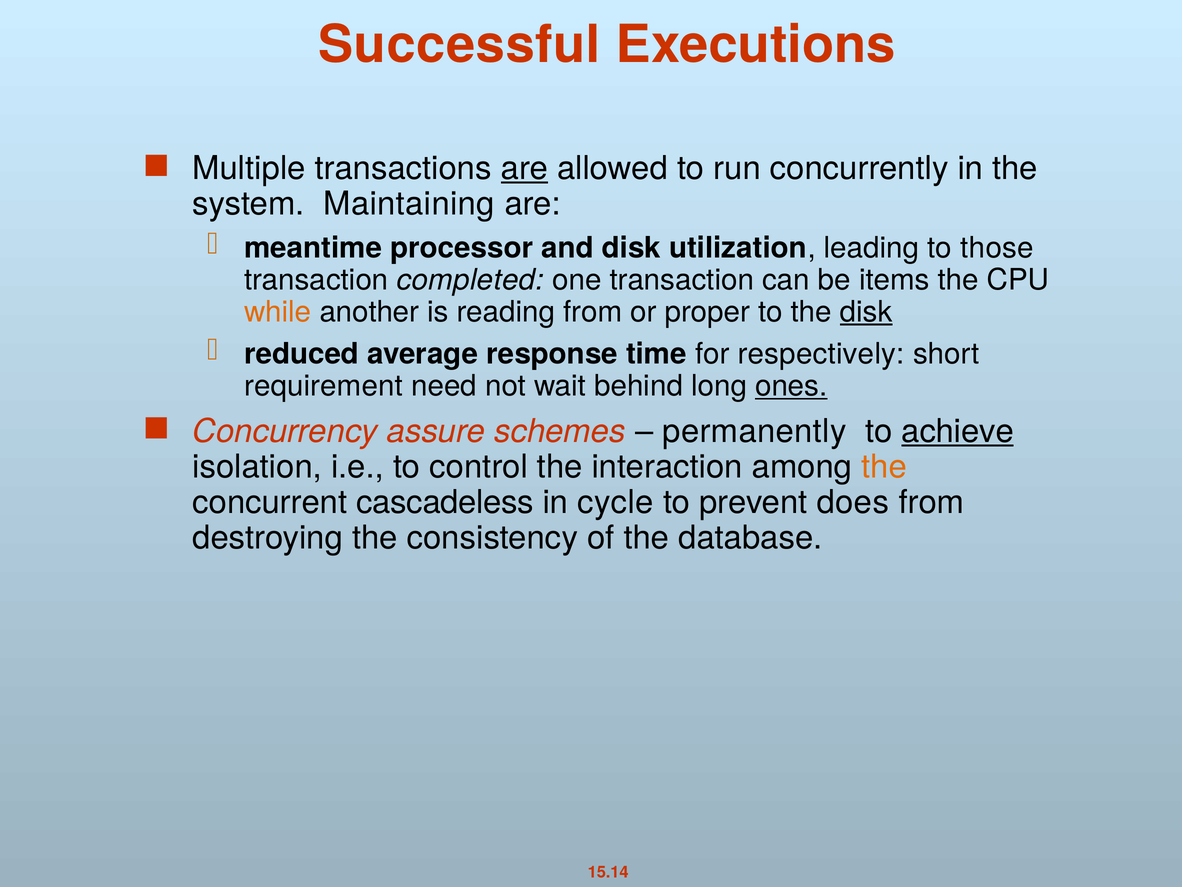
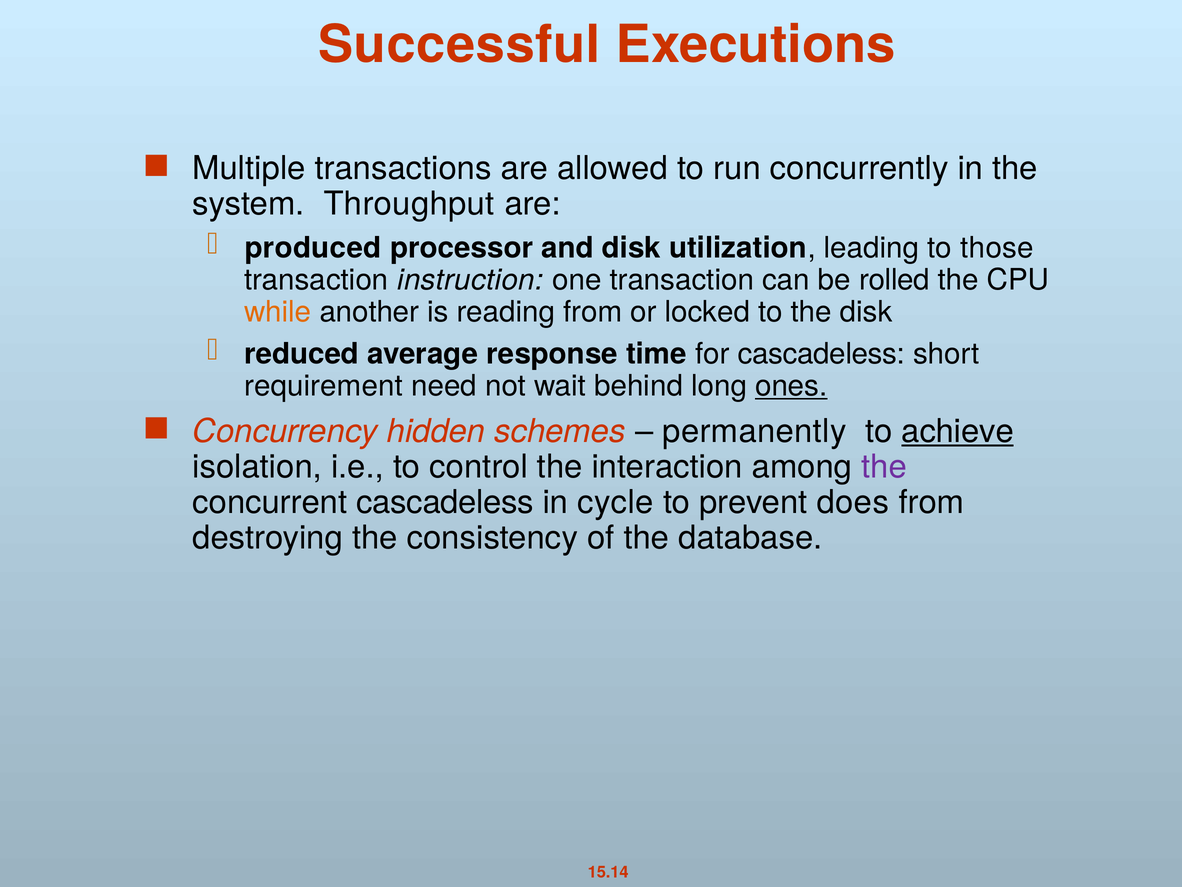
are underline: present -> none (525, 168)
Maintaining: Maintaining -> Throughput (409, 204)
meantime: meantime -> produced (313, 248)
completed: completed -> instruction (470, 280)
items: items -> rolled (894, 280)
proper: proper -> locked (707, 312)
disk underline: present -> none (866, 312)
for respectively: respectively -> cascadeless (821, 354)
assure: assure -> hidden (436, 431)
the colour: orange -> purple (884, 466)
